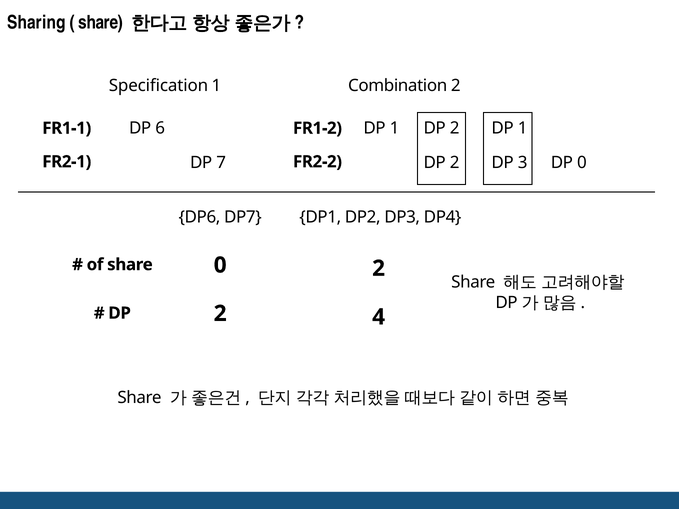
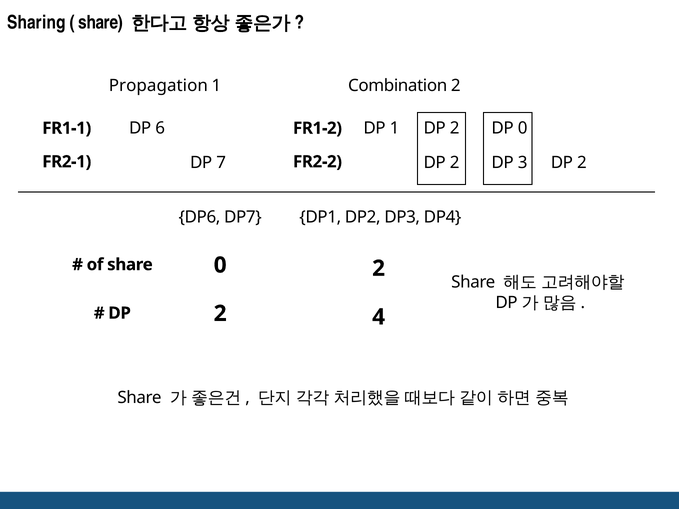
Specification: Specification -> Propagation (158, 86)
1: 1 -> 0 (523, 128)
7 DP 0: 0 -> 2 (582, 163)
